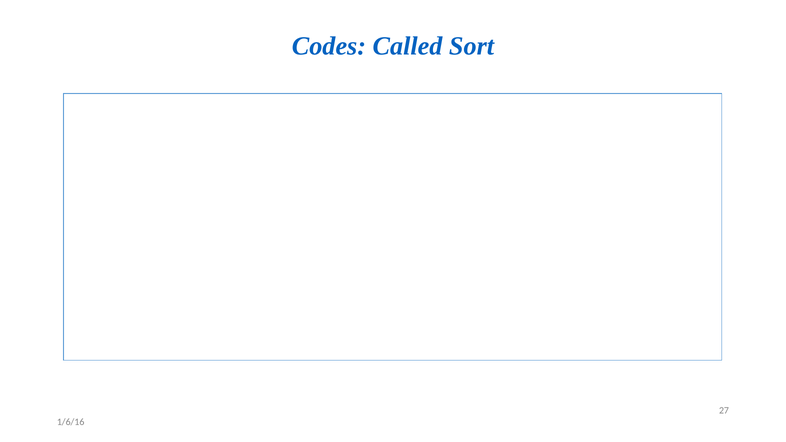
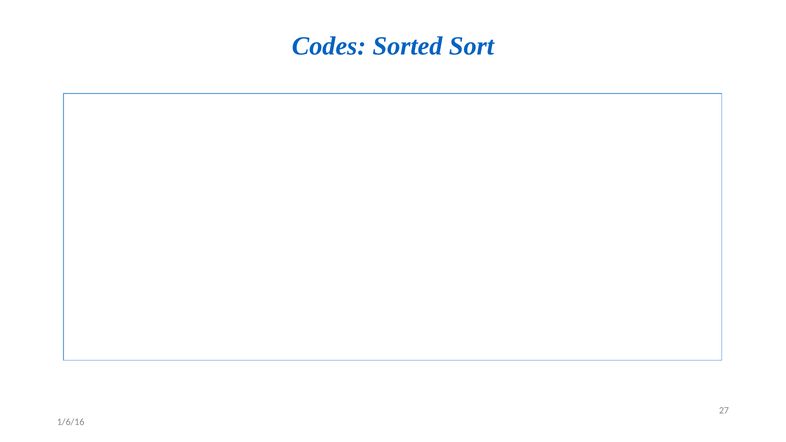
Called: Called -> Sorted (407, 46)
